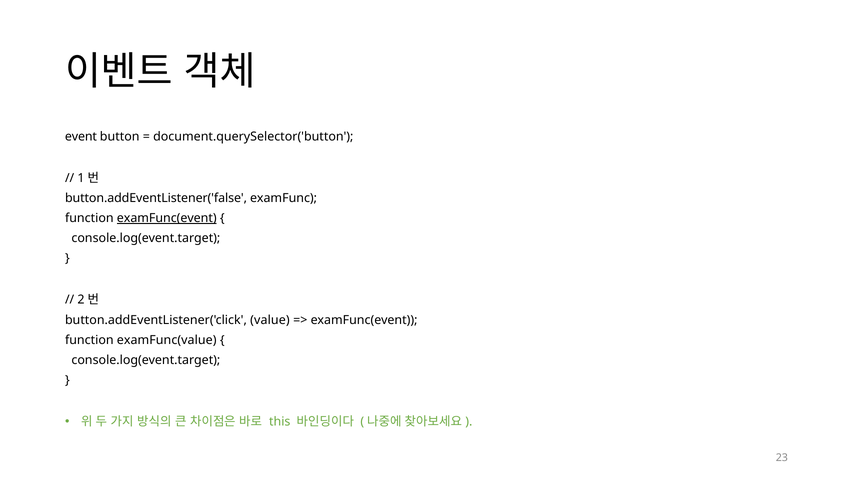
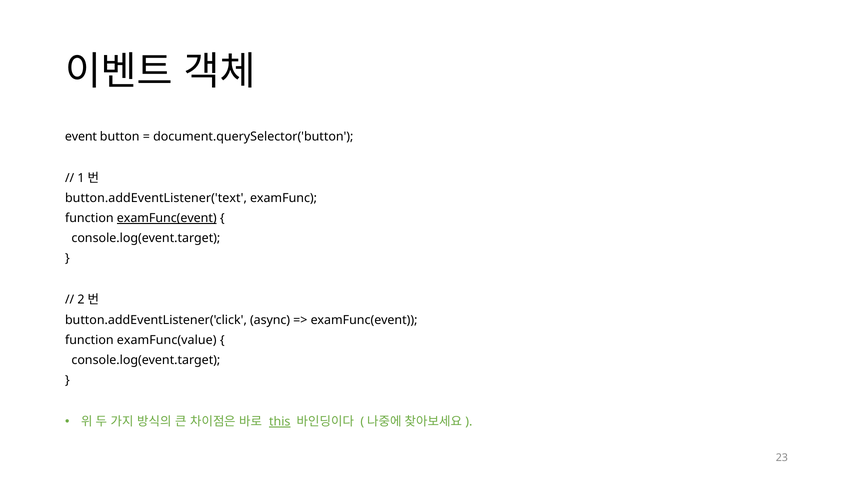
button.addEventListener('false: button.addEventListener('false -> button.addEventListener('text (156, 198)
value: value -> async (270, 320)
this underline: none -> present (280, 422)
